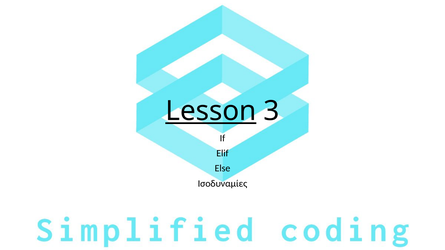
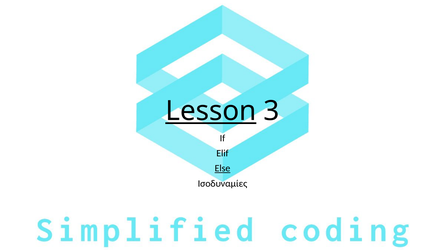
Else underline: none -> present (222, 169)
